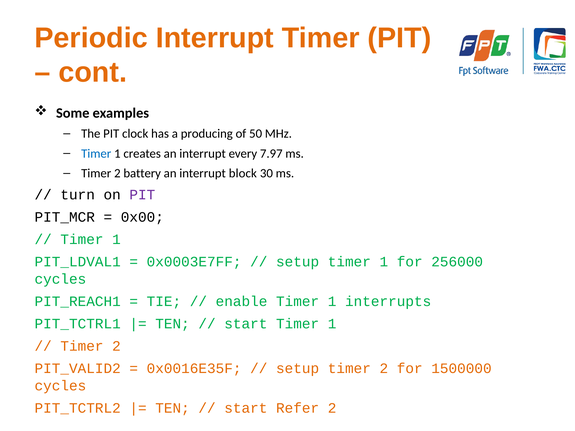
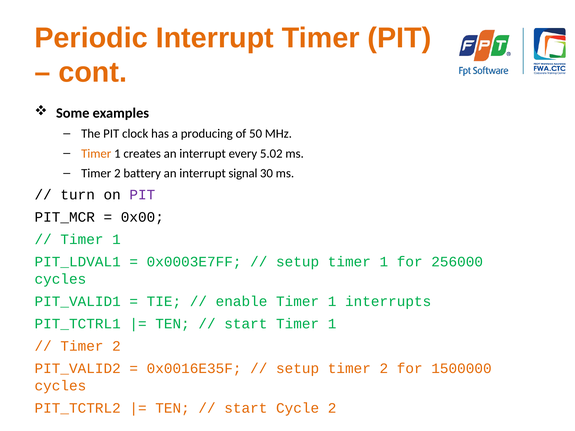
Timer colour: blue -> orange (96, 154)
7.97: 7.97 -> 5.02 (271, 154)
block: block -> signal (243, 173)
PIT_REACH1: PIT_REACH1 -> PIT_VALID1 (78, 302)
Refer: Refer -> Cycle (298, 408)
